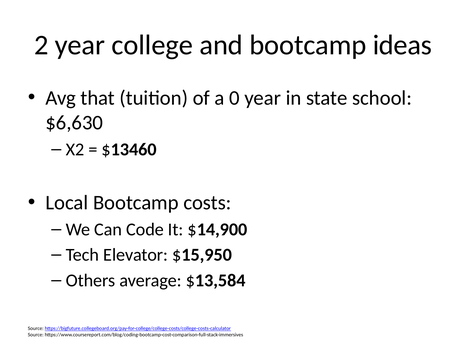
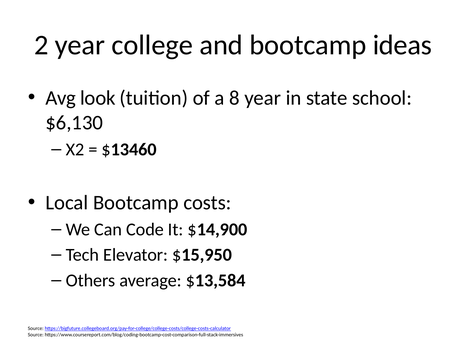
that: that -> look (98, 98)
0: 0 -> 8 (234, 98)
$6,630: $6,630 -> $6,130 (74, 123)
